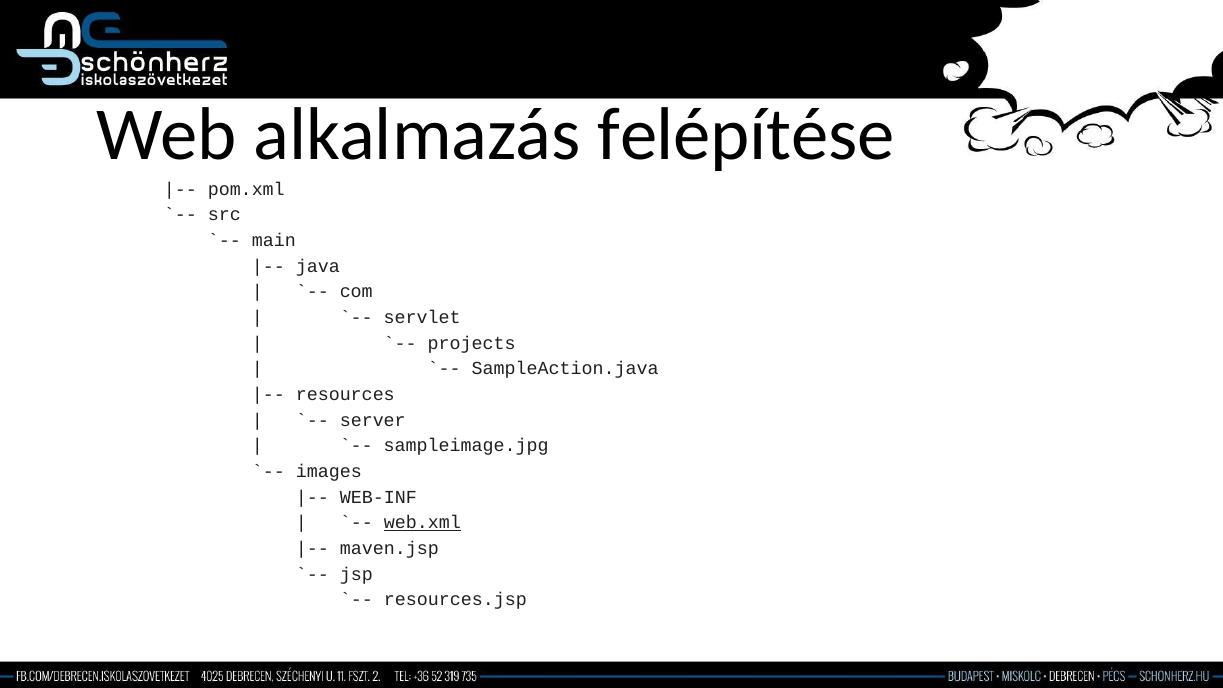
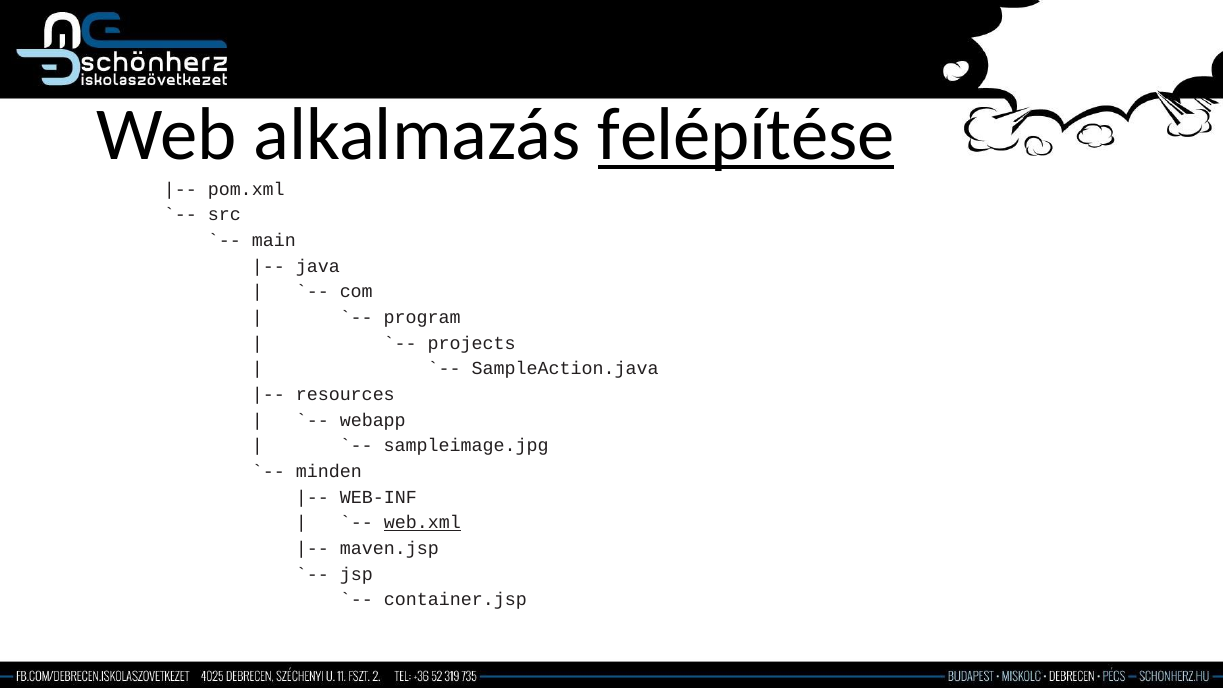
felépítése underline: none -> present (746, 135)
servlet: servlet -> program (422, 317)
server: server -> webapp (373, 420)
images: images -> minden (329, 471)
resources.jsp: resources.jsp -> container.jsp (455, 600)
